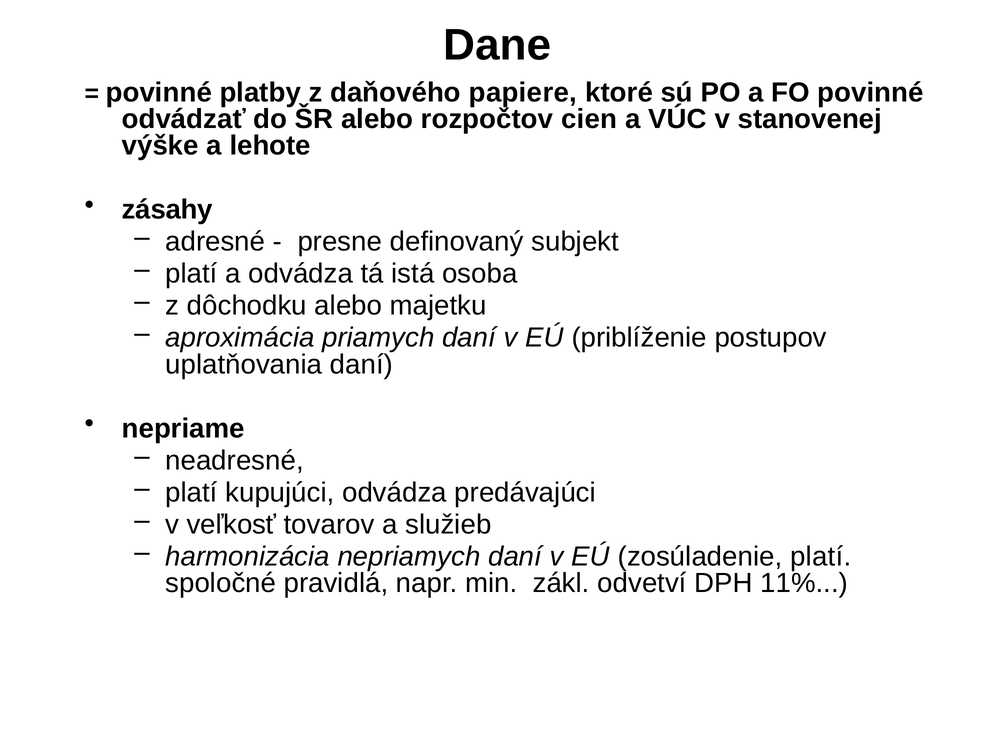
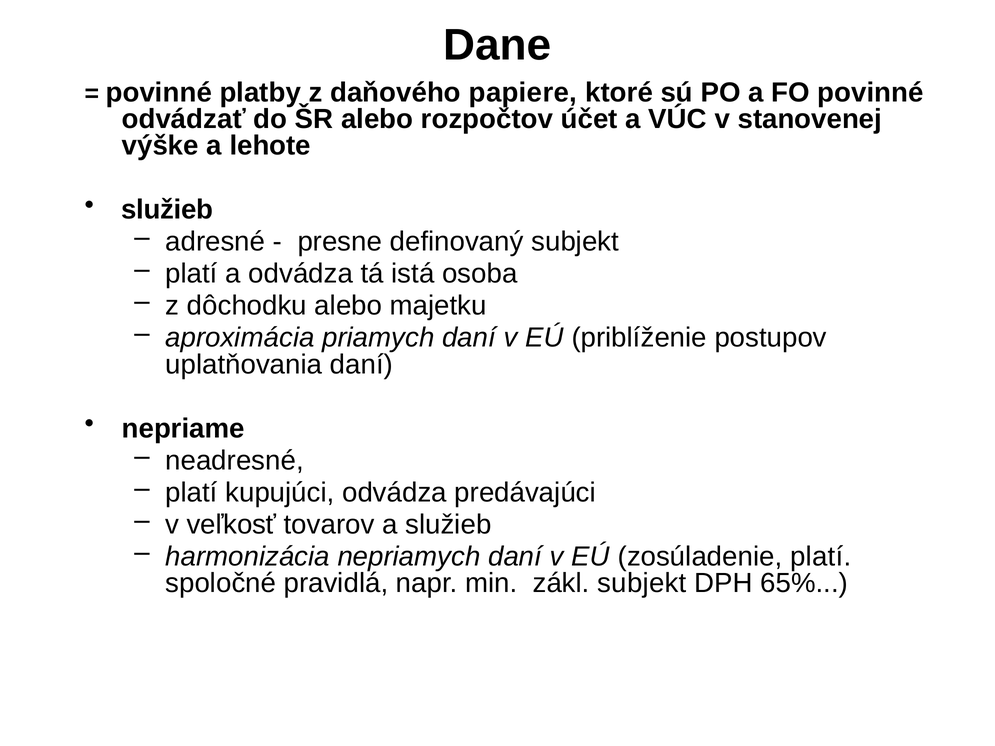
cien: cien -> účet (589, 119)
zásahy: zásahy -> služieb (167, 210)
zákl odvetví: odvetví -> subjekt (642, 584)
11%: 11% -> 65% (804, 584)
